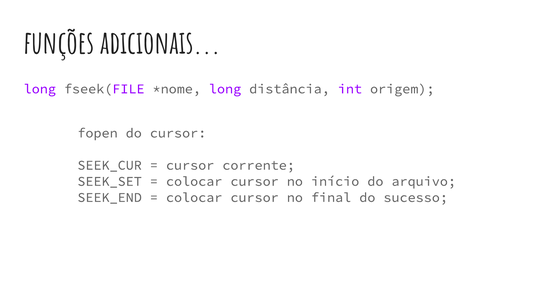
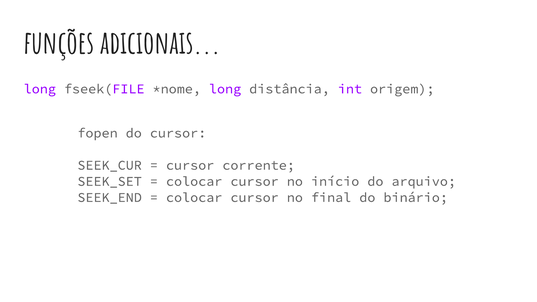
sucesso: sucesso -> binário (416, 198)
